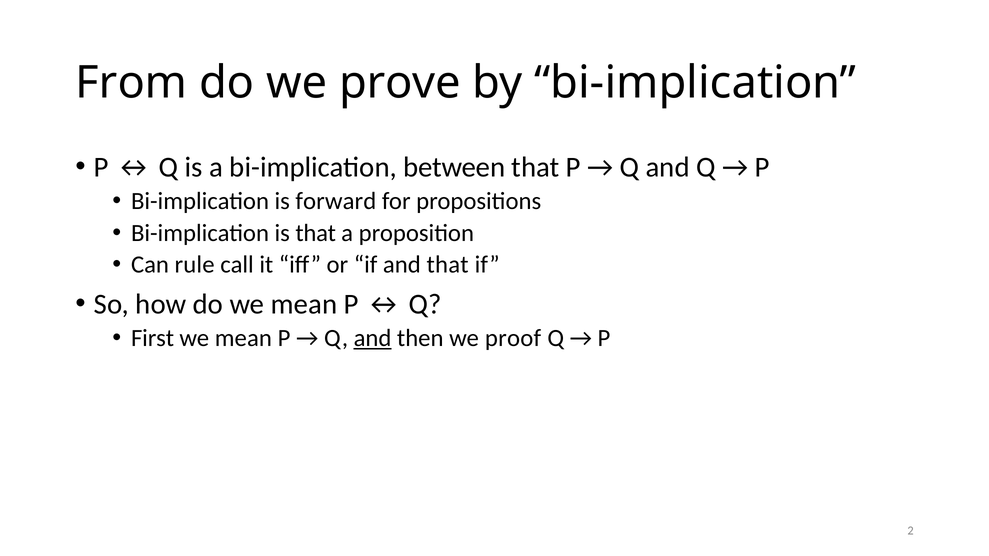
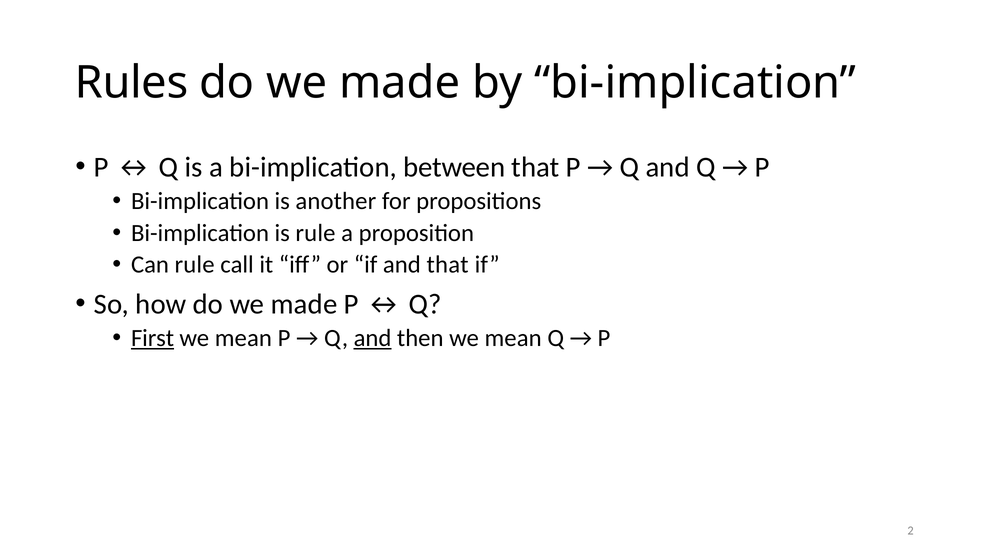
From: From -> Rules (132, 83)
prove: prove -> made (400, 83)
forward: forward -> another (336, 201)
is that: that -> rule (315, 233)
how do we mean: mean -> made (304, 304)
First underline: none -> present (153, 338)
then we proof: proof -> mean (513, 338)
